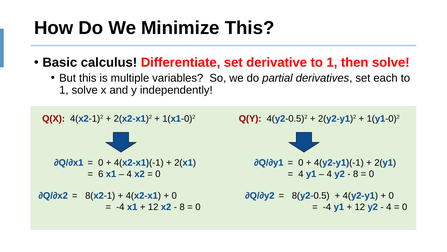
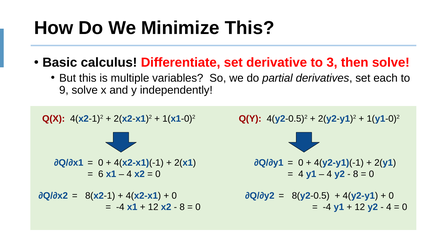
derivative to 1: 1 -> 3 (332, 62)
1: 1 -> 9 (64, 90)
